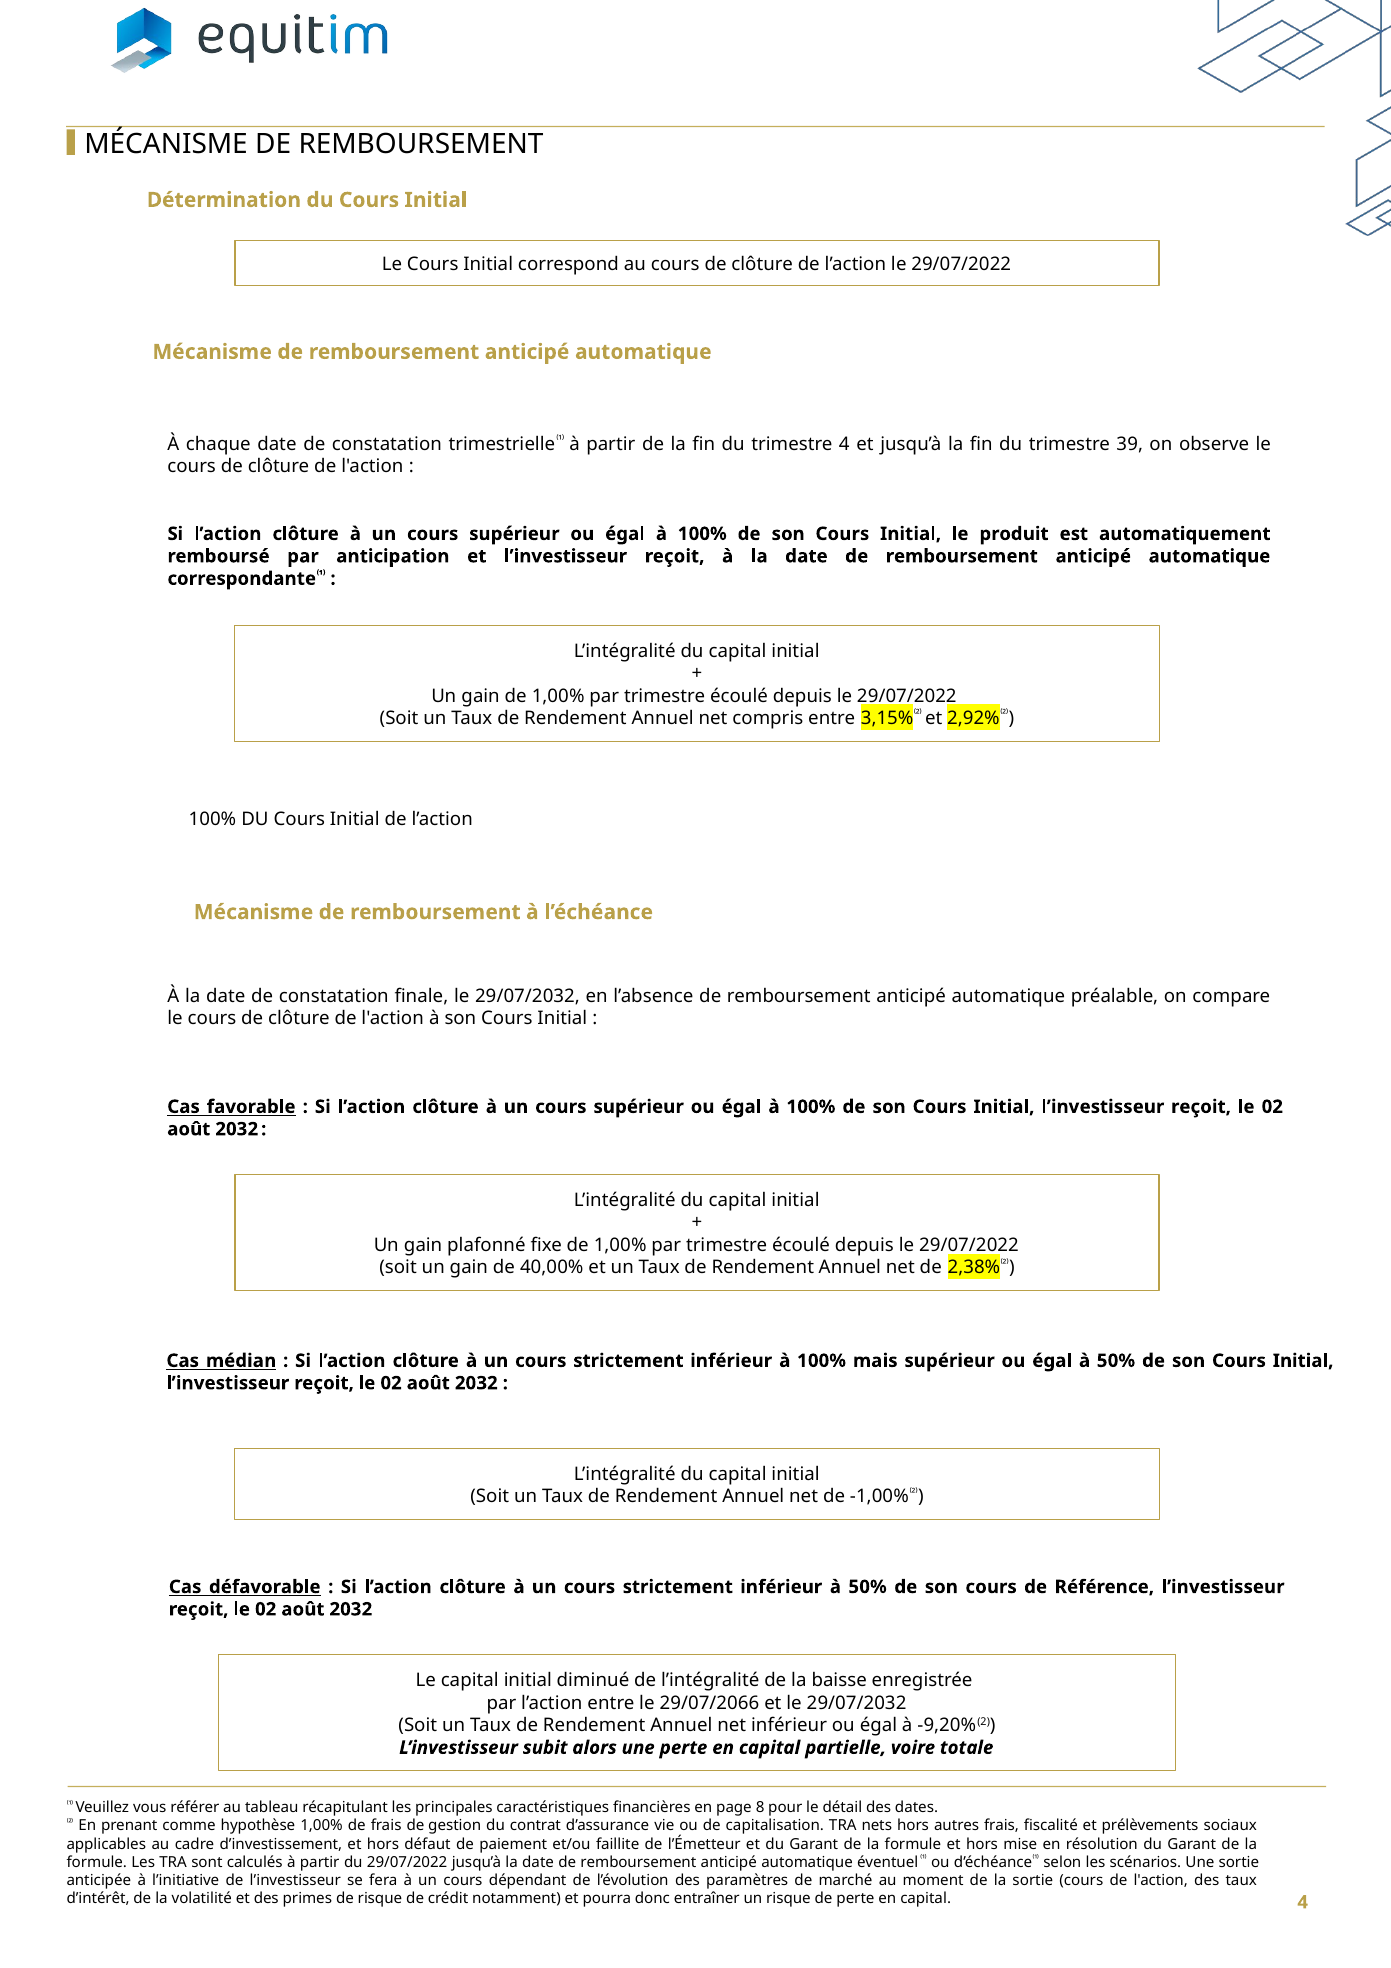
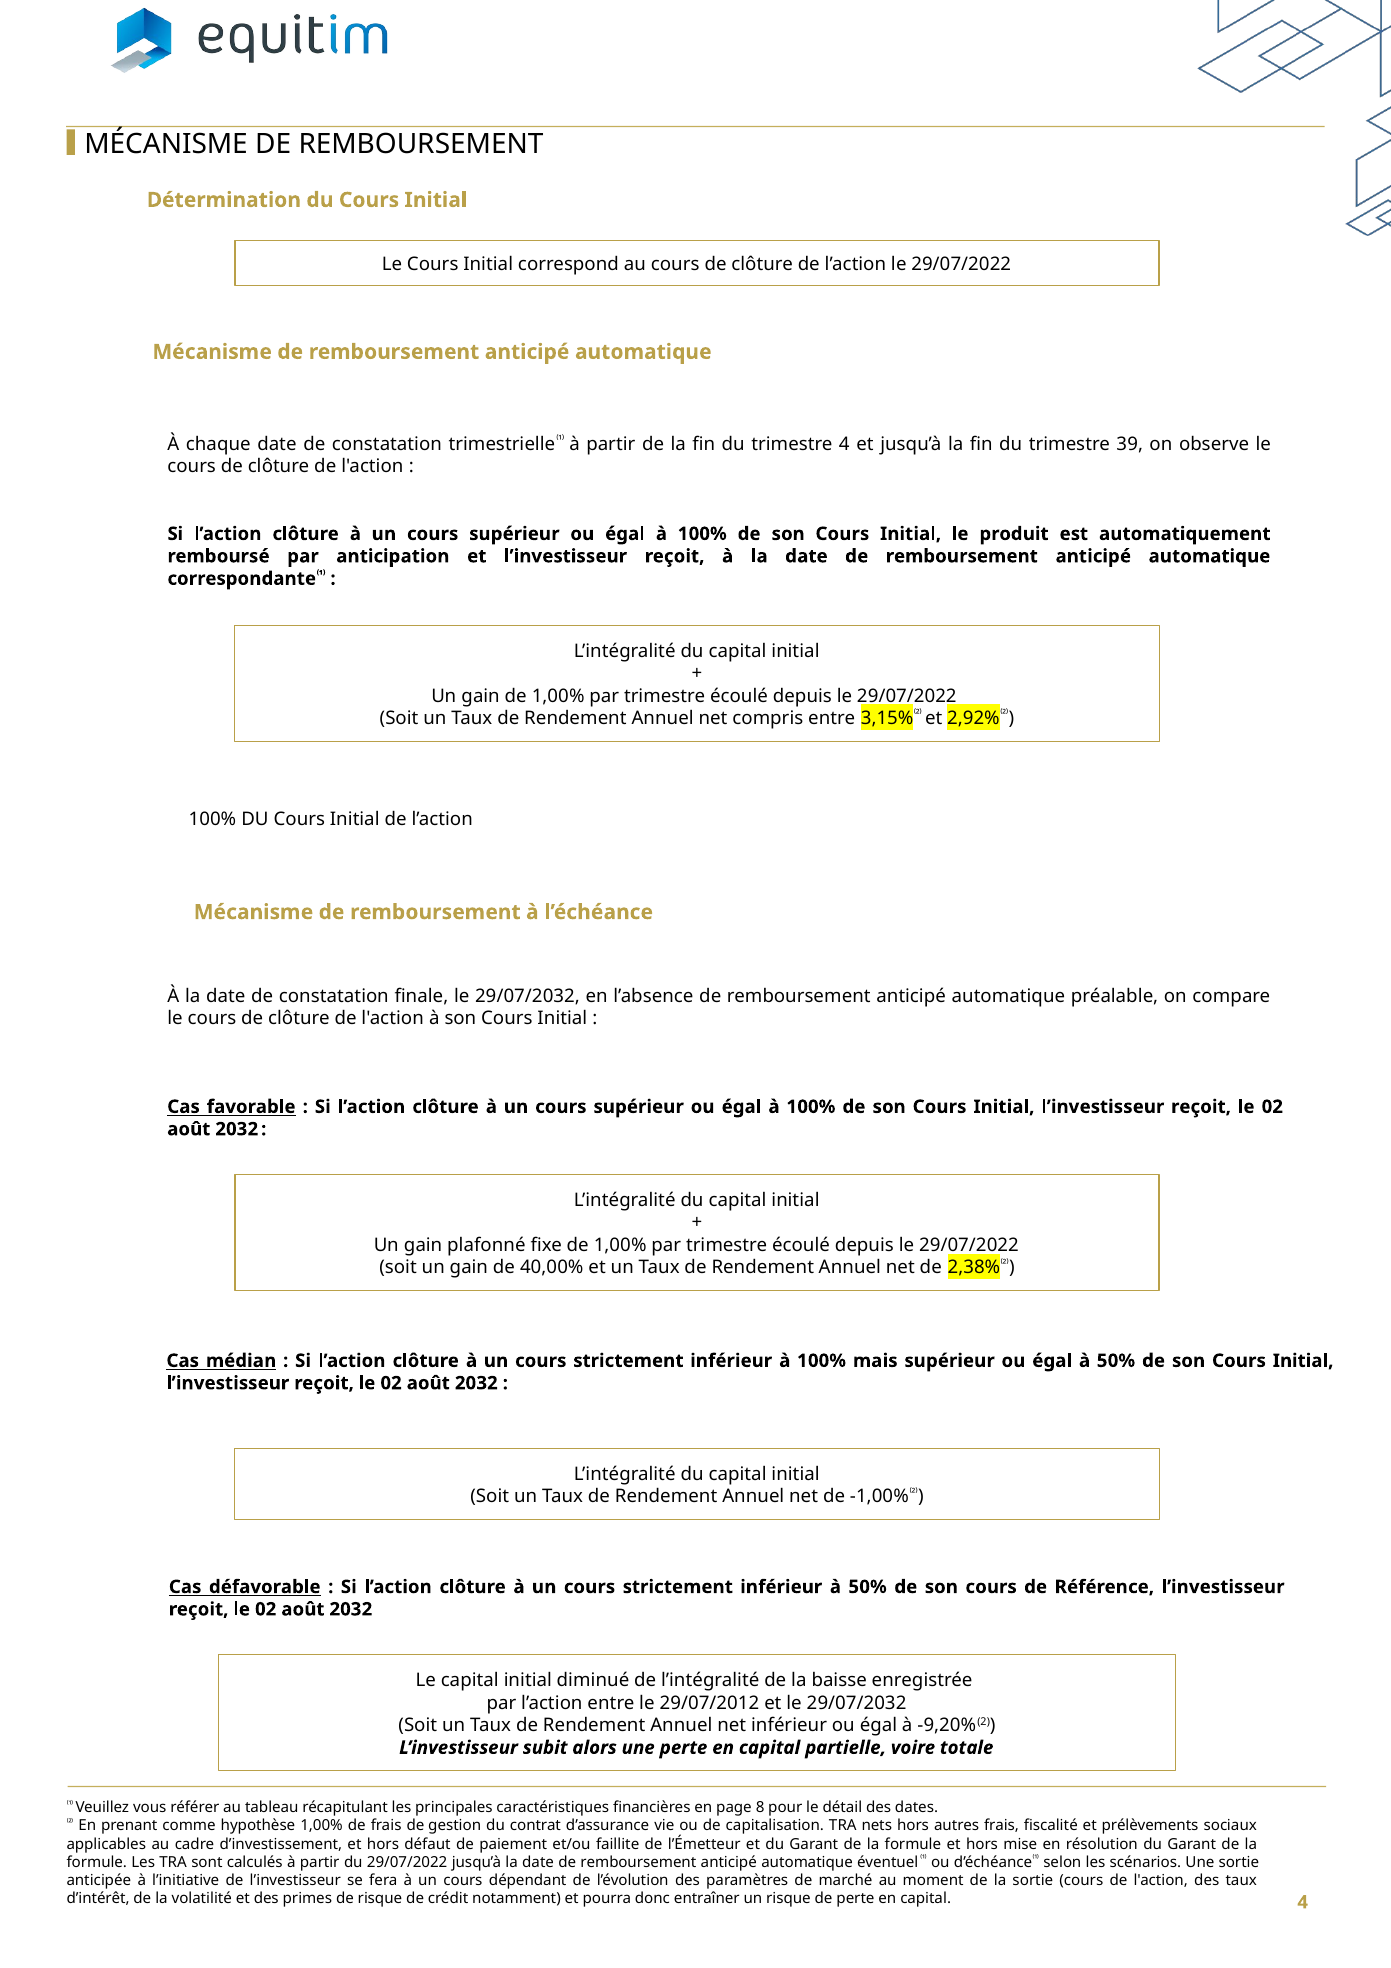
29/07/2066: 29/07/2066 -> 29/07/2012 (709, 1702)
